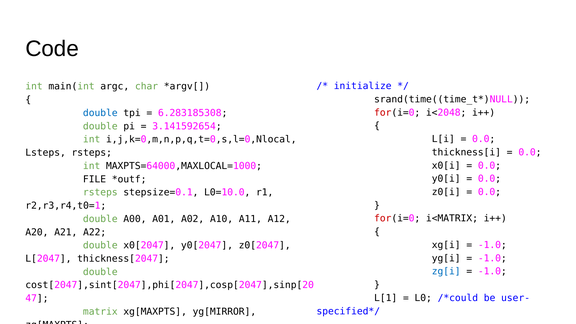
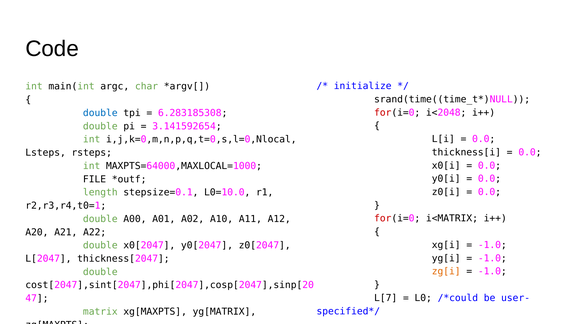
rsteps: rsteps -> length (100, 192)
zg[i colour: blue -> orange (446, 271)
L[1: L[1 -> L[7 (386, 298)
yg[MIRROR: yg[MIRROR -> yg[MATRIX (224, 312)
